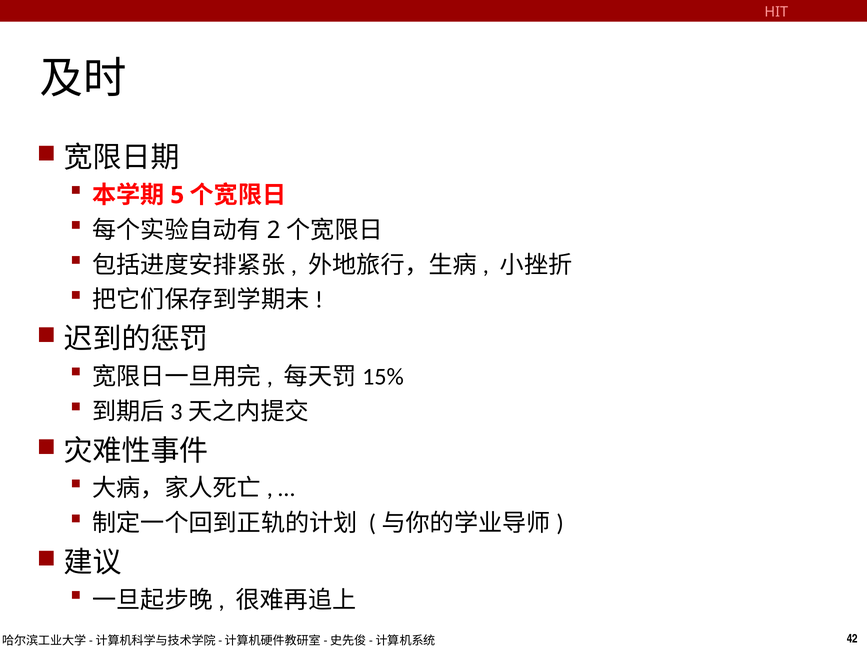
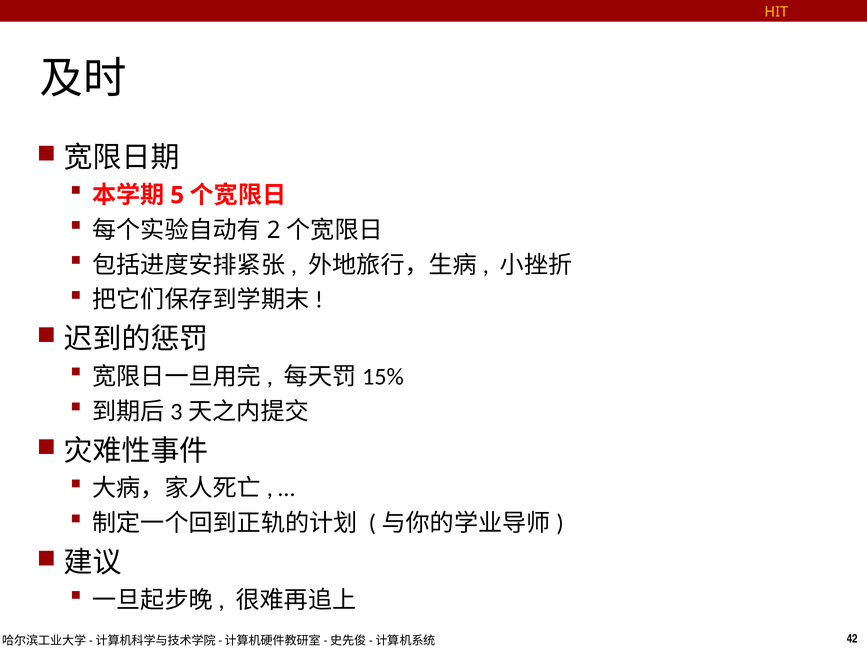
HIT colour: pink -> yellow (776, 12)
